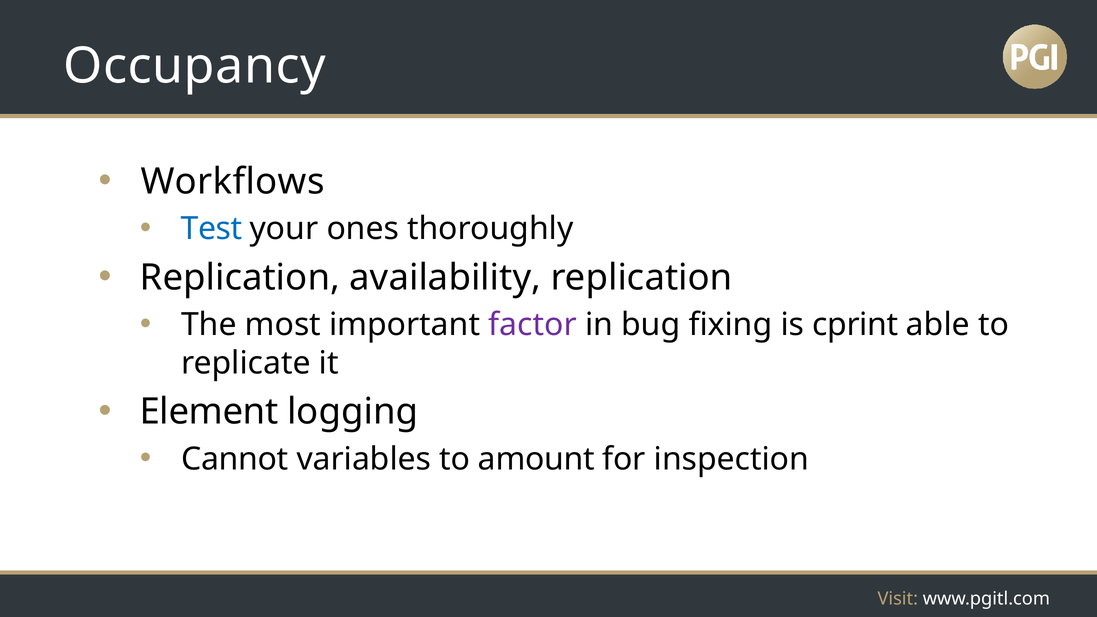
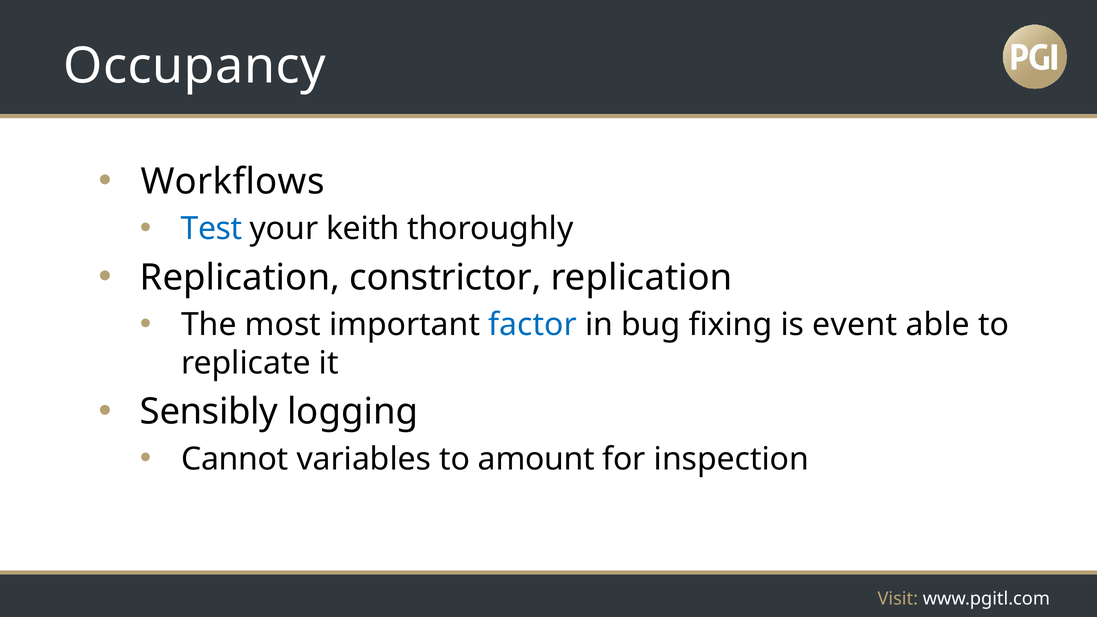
ones: ones -> keith (363, 229)
availability: availability -> constrictor (445, 278)
factor colour: purple -> blue (533, 325)
cprint: cprint -> event (855, 325)
Element: Element -> Sensibly (209, 412)
